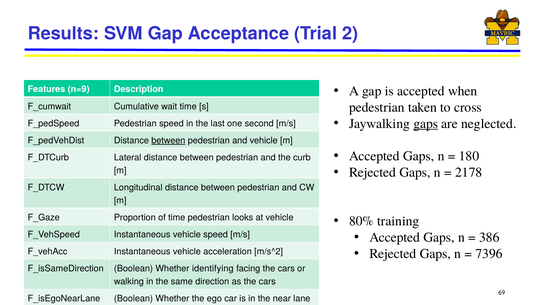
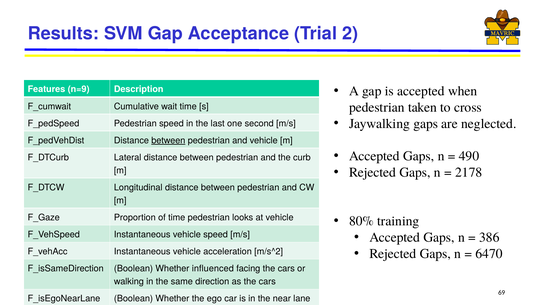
gaps underline: present -> none (426, 123)
180: 180 -> 490 (469, 156)
7396: 7396 -> 6470 (489, 254)
identifying: identifying -> influenced (213, 268)
